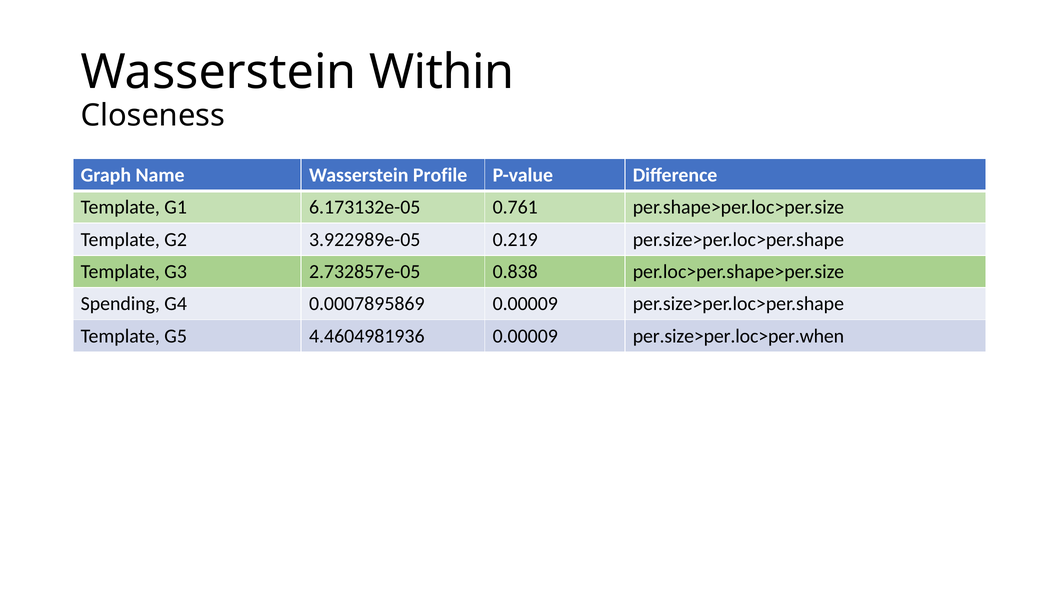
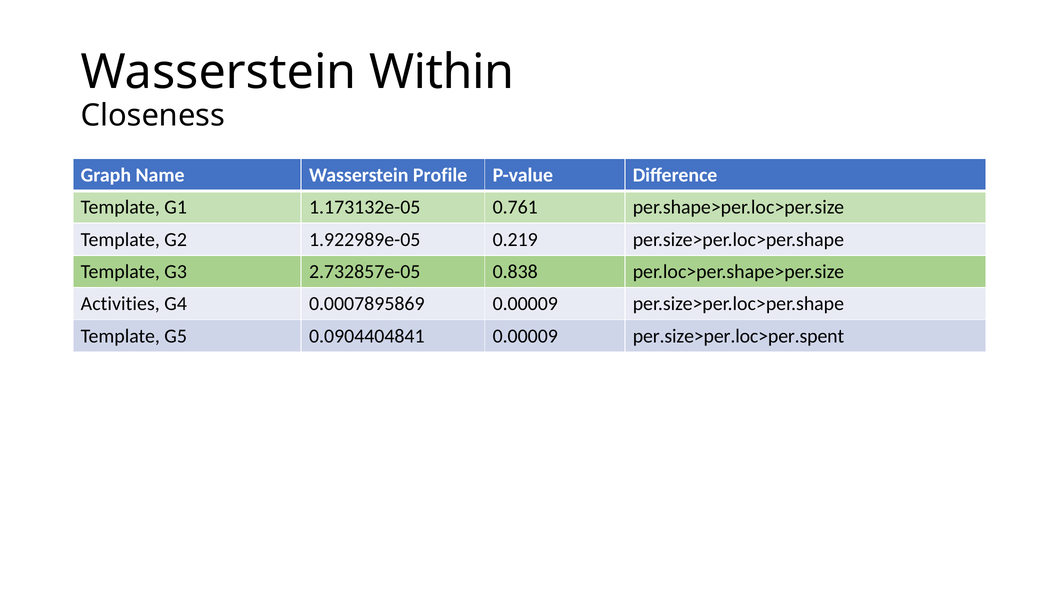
6.173132e-05: 6.173132e-05 -> 1.173132e-05 (365, 207)
3.922989e-05: 3.922989e-05 -> 1.922989e-05 (365, 239)
Spending: Spending -> Activities (120, 304)
4.4604981936: 4.4604981936 -> 0.0904404841 (367, 336)
per.size>per.loc>per.when: per.size>per.loc>per.when -> per.size>per.loc>per.spent (738, 336)
